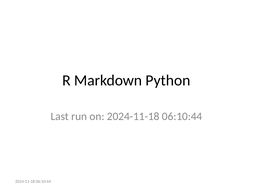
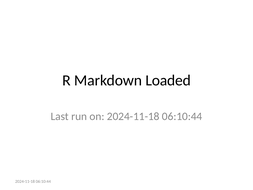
Python: Python -> Loaded (168, 80)
